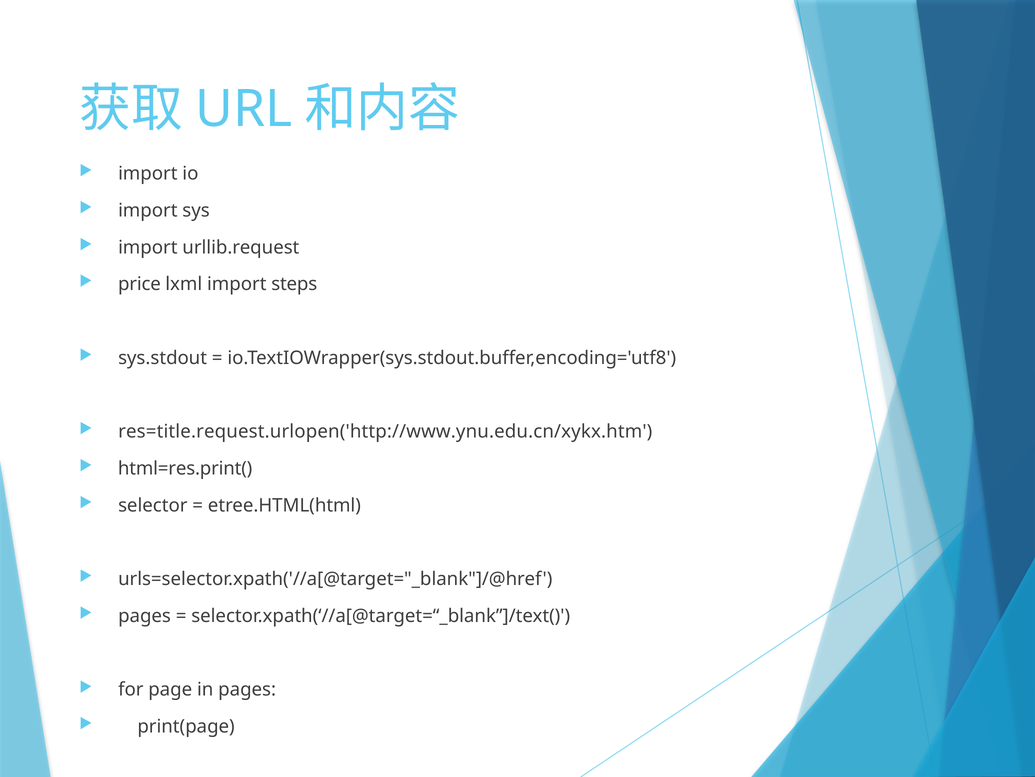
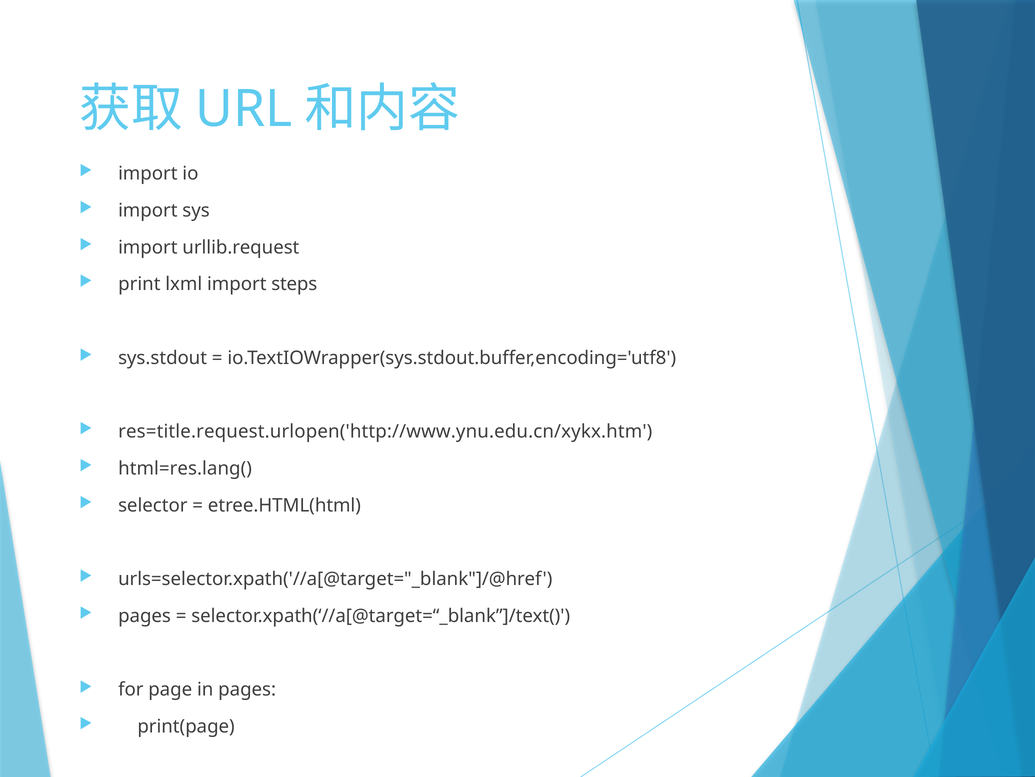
price: price -> print (139, 284)
html=res.print(: html=res.print( -> html=res.lang( (185, 468)
